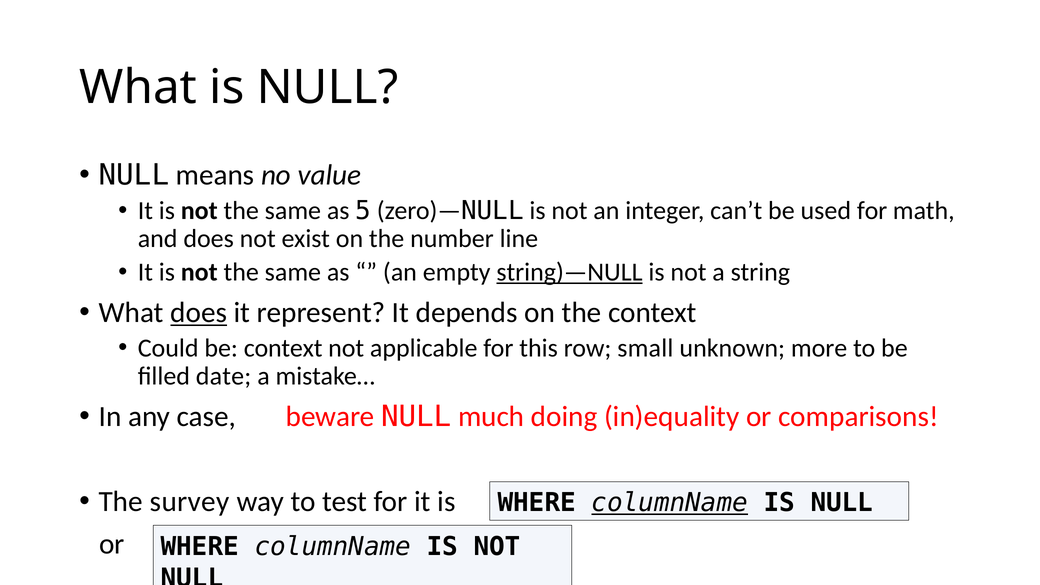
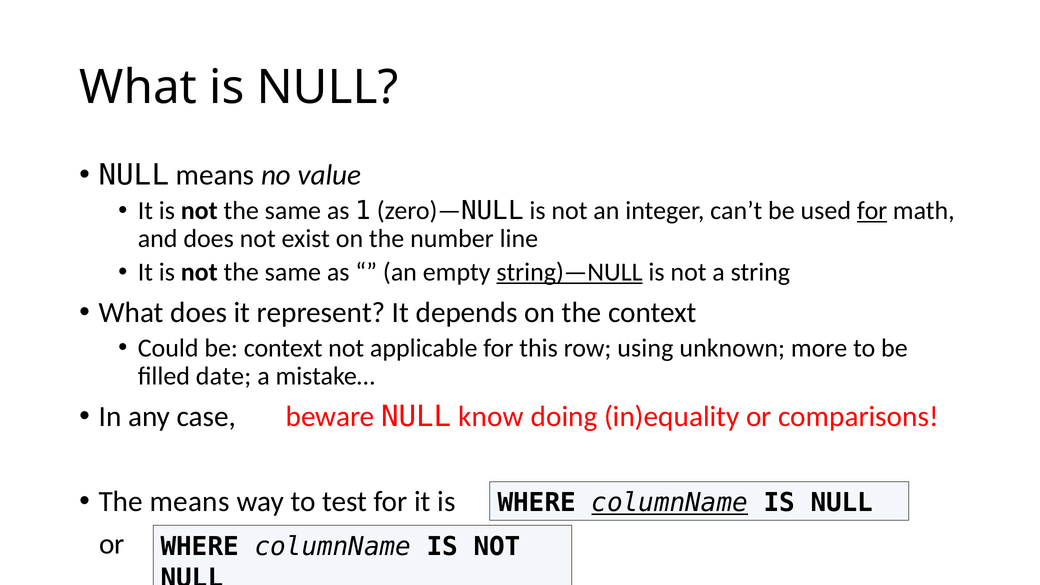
5: 5 -> 1 (363, 211)
for underline: none -> present (872, 211)
does underline: present -> none (199, 313)
small: small -> using (645, 348)
much: much -> know (491, 417)
The survey: survey -> means (190, 502)
